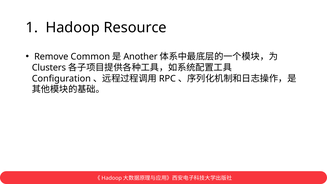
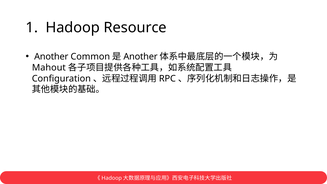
Remove: Remove -> Another (51, 57)
Clusters: Clusters -> Mahout (49, 68)
